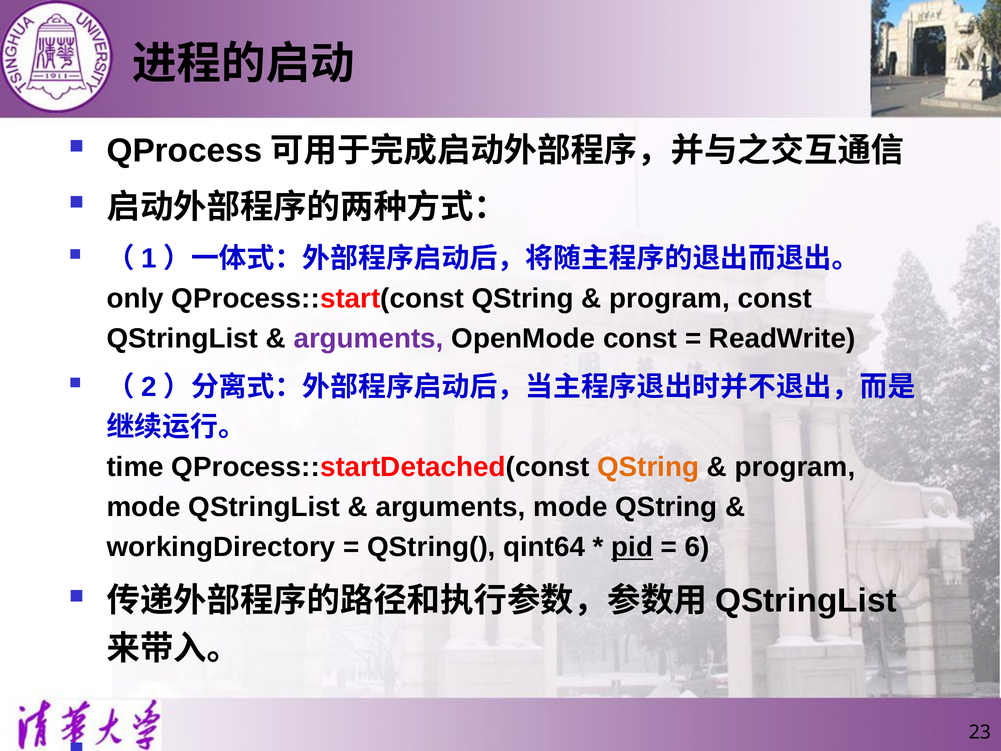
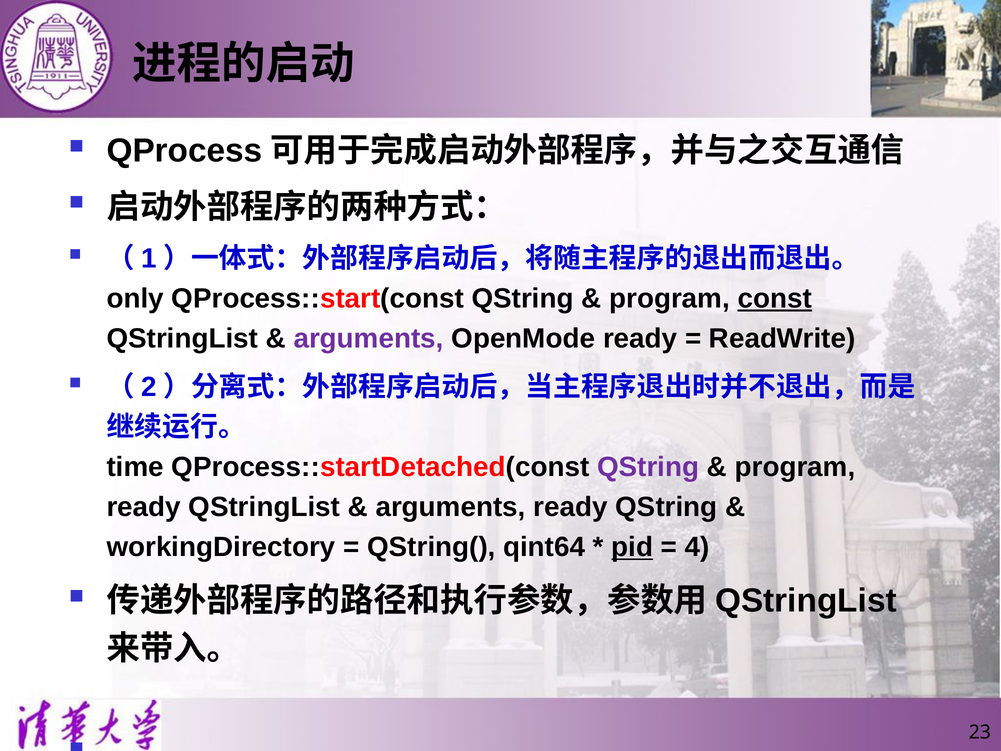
const underline: none -> present (775, 298)
OpenMode const: const -> ready (640, 338)
QString colour: orange -> purple (648, 467)
mode: mode -> ready (144, 507)
arguments mode: mode -> ready (570, 507)
6: 6 -> 4 (697, 547)
